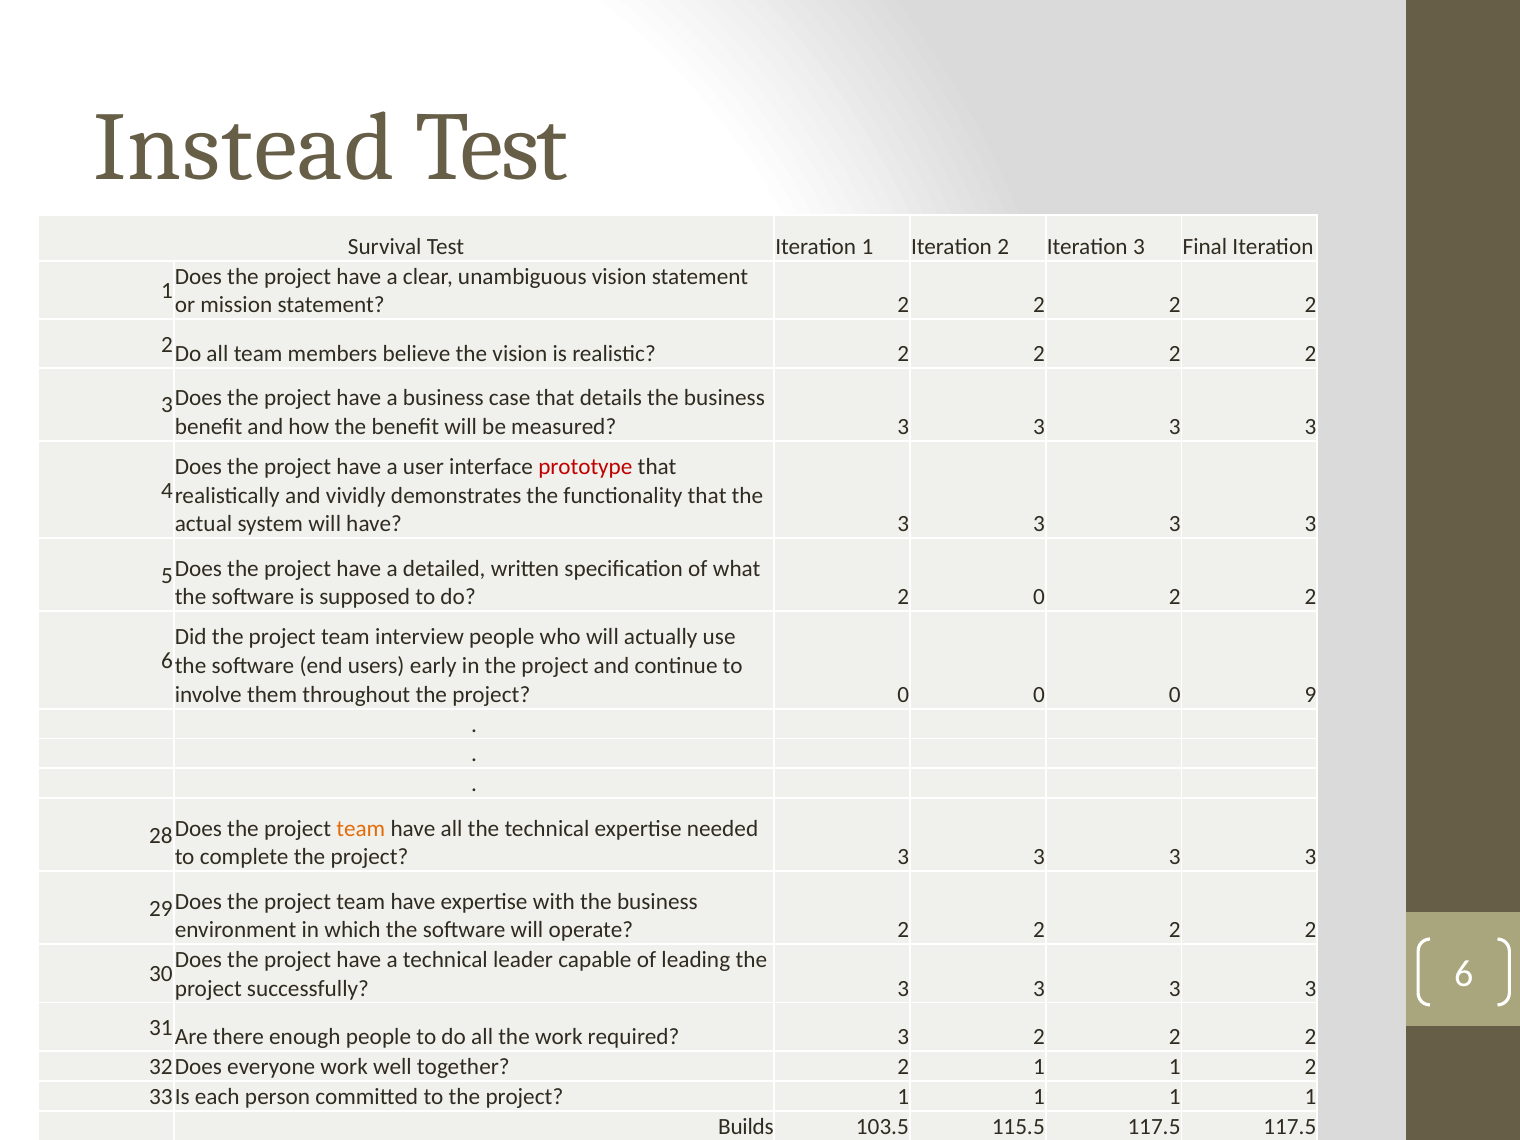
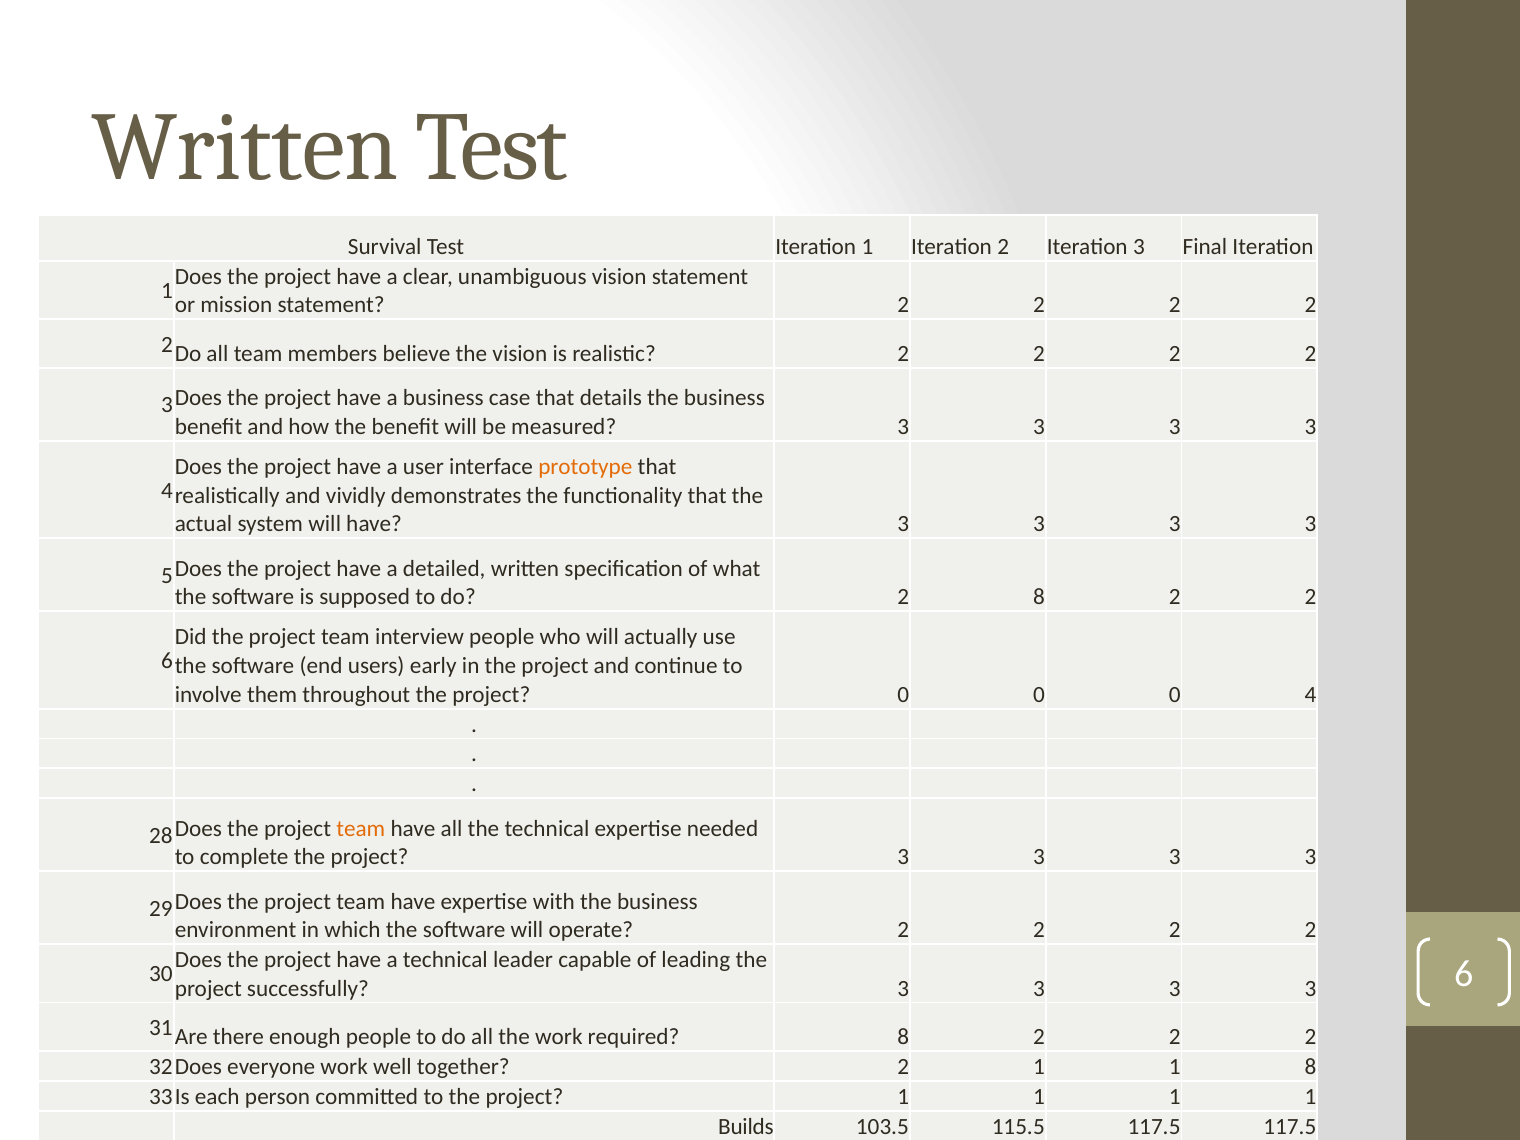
Instead: Instead -> Written (245, 147)
prototype colour: red -> orange (585, 467)
2 0: 0 -> 8 (1039, 597)
0 9: 9 -> 4 (1311, 695)
required 3: 3 -> 8 (903, 1037)
1 2: 2 -> 8 (1311, 1067)
